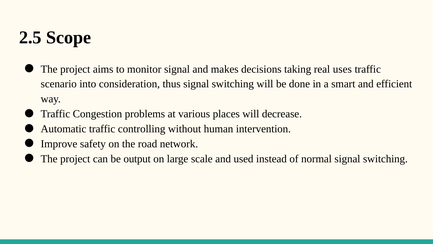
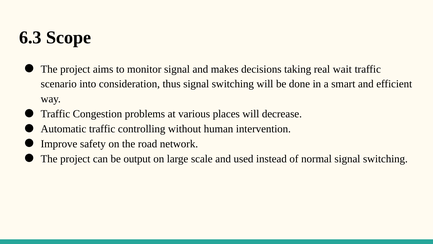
2.5: 2.5 -> 6.3 (30, 37)
uses: uses -> wait (342, 69)
